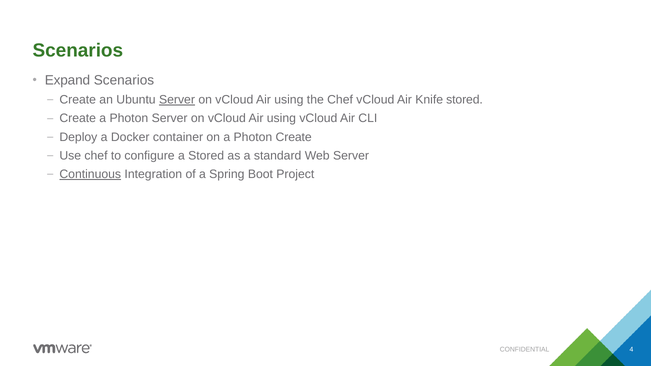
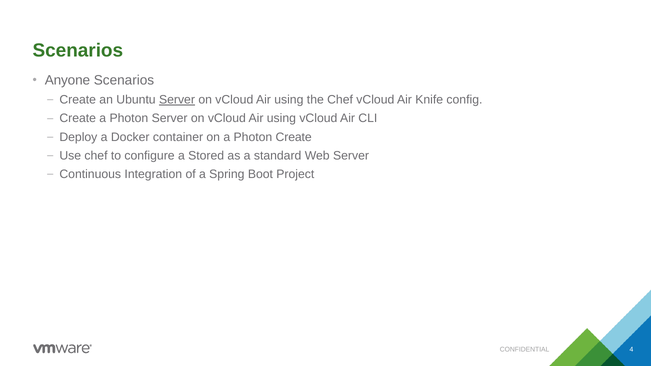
Expand: Expand -> Anyone (67, 81)
Knife stored: stored -> config (464, 100)
Continuous underline: present -> none (90, 174)
